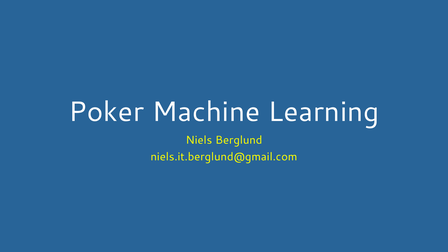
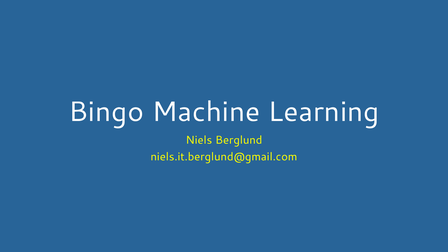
Poker: Poker -> Bingo (106, 112)
